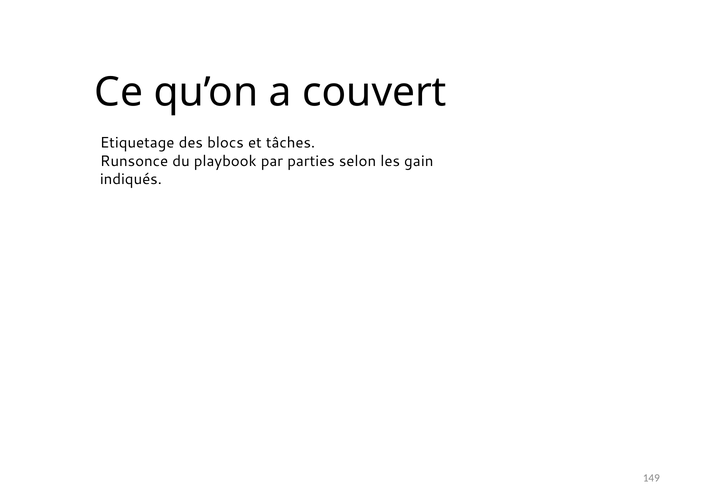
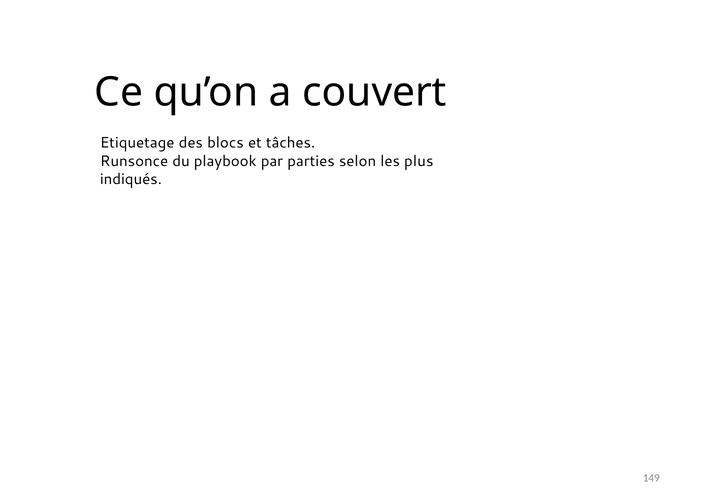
gain: gain -> plus (419, 161)
